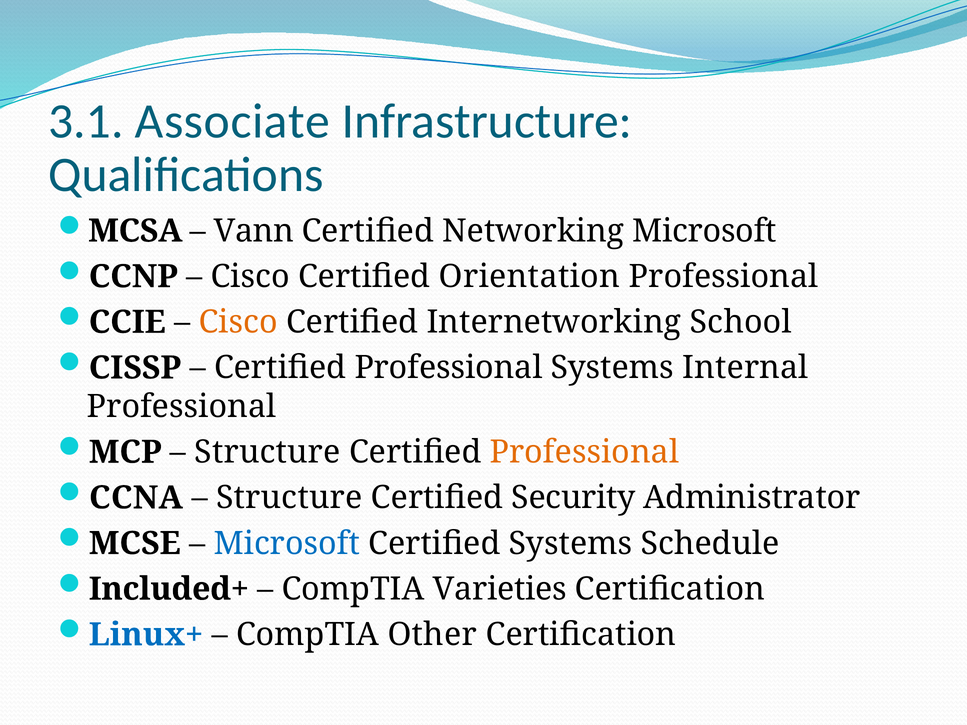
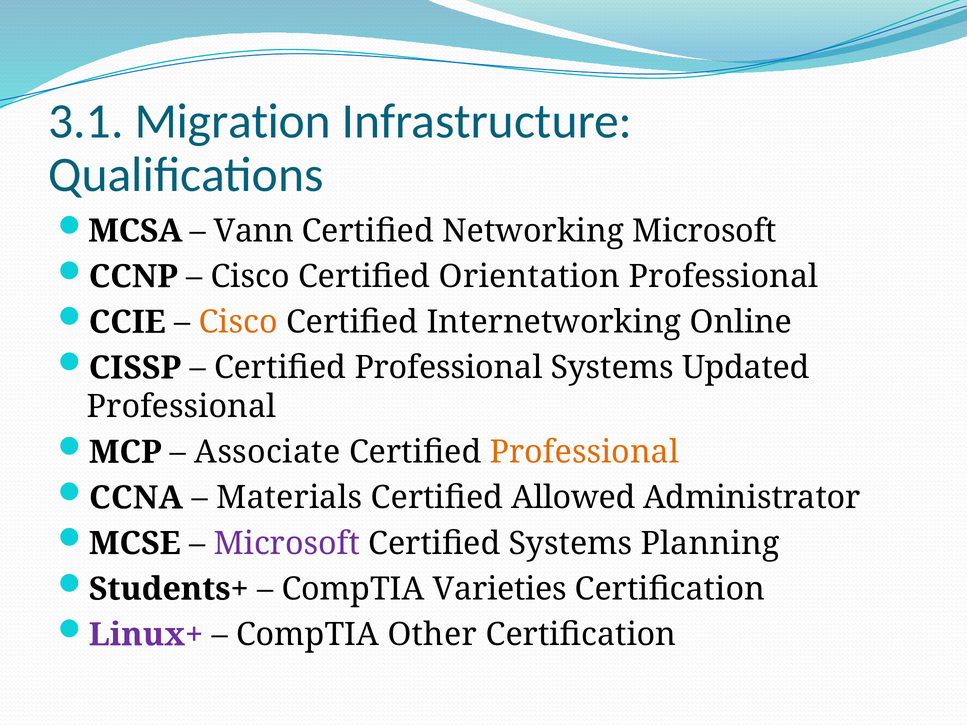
Associate: Associate -> Migration (233, 121)
School: School -> Online (741, 322)
Internal: Internal -> Updated (746, 368)
Structure: Structure -> Associate (267, 452)
Structure: Structure -> Materials (289, 498)
Security: Security -> Allowed (573, 498)
Microsoft colour: blue -> purple (287, 544)
Schedule: Schedule -> Planning (710, 544)
Included+: Included+ -> Students+ (169, 589)
Linux+ colour: blue -> purple (146, 635)
